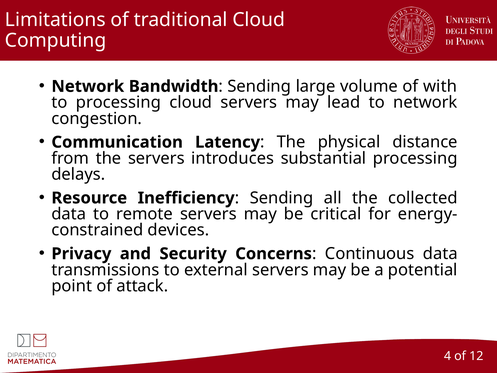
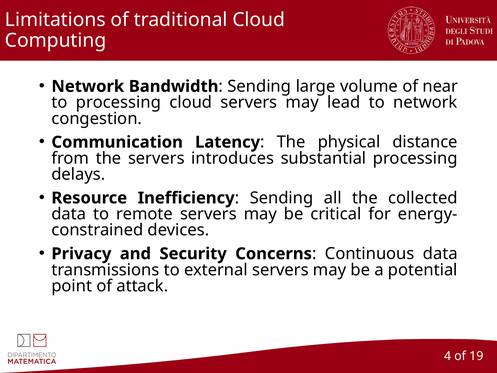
with: with -> near (440, 86)
12: 12 -> 19 (476, 356)
